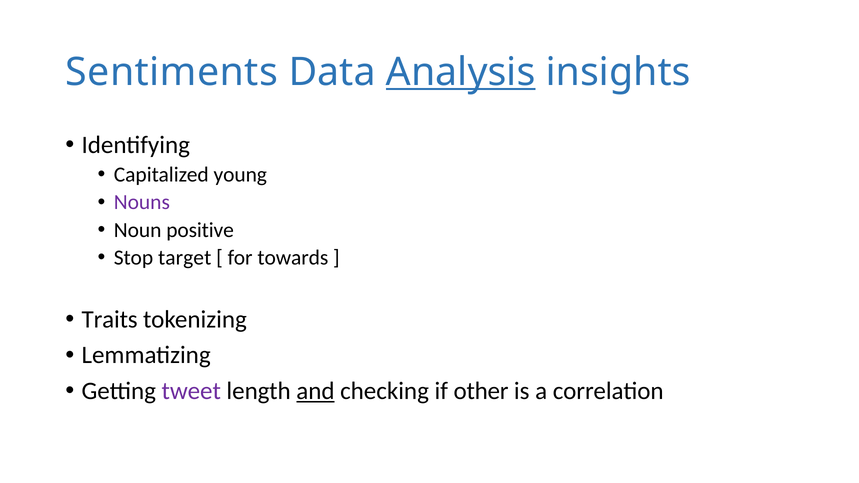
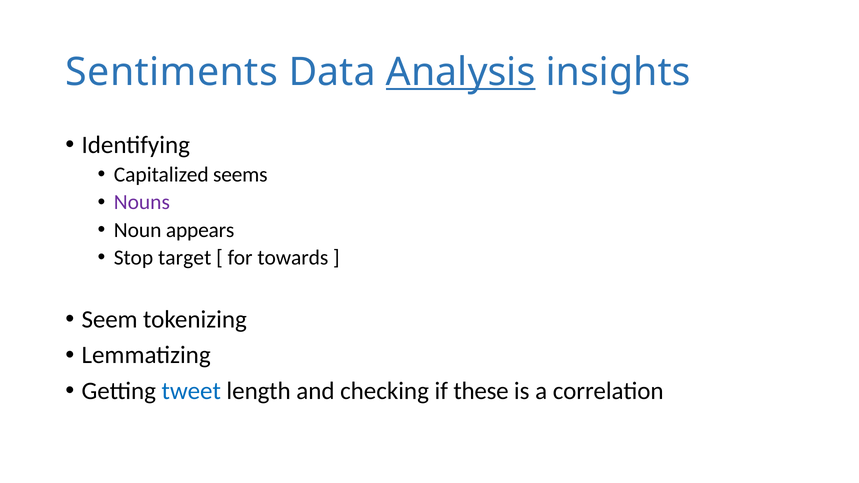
young: young -> seems (240, 175)
positive: positive -> appears (200, 230)
Traits: Traits -> Seem (110, 319)
tweet colour: purple -> blue (191, 391)
and underline: present -> none (315, 391)
other: other -> these (481, 391)
